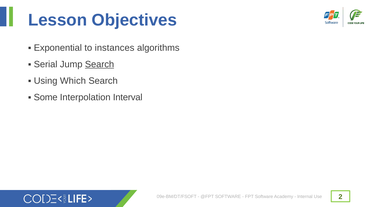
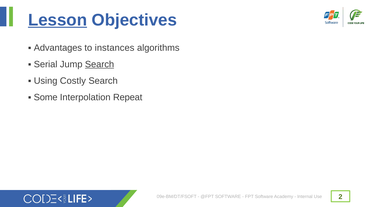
Lesson underline: none -> present (58, 20)
Exponential: Exponential -> Advantages (58, 48)
Which: Which -> Costly (73, 81)
Interval: Interval -> Repeat (128, 97)
